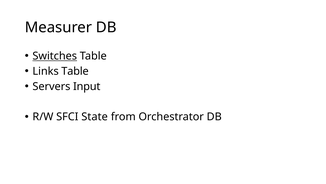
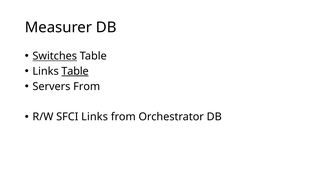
Table underline: none -> present (75, 71)
Servers Input: Input -> From (87, 86)
SFCI State: State -> Links (95, 116)
